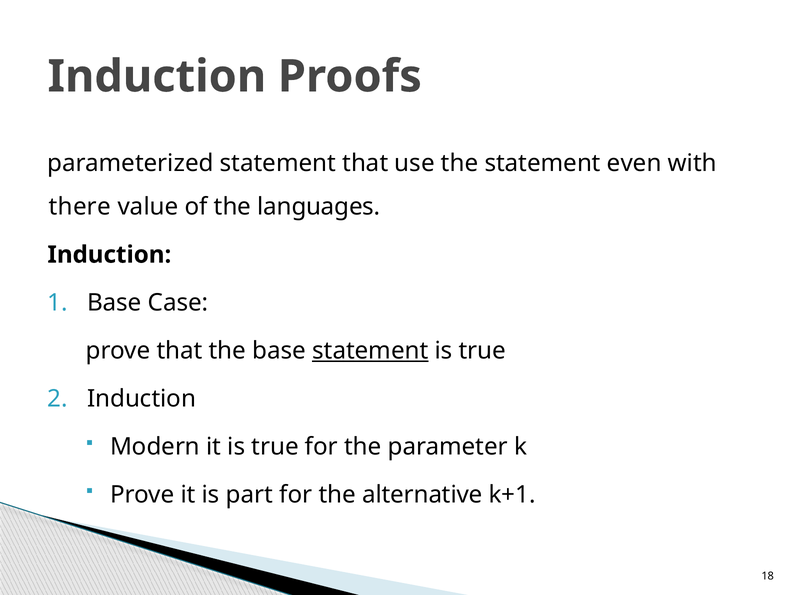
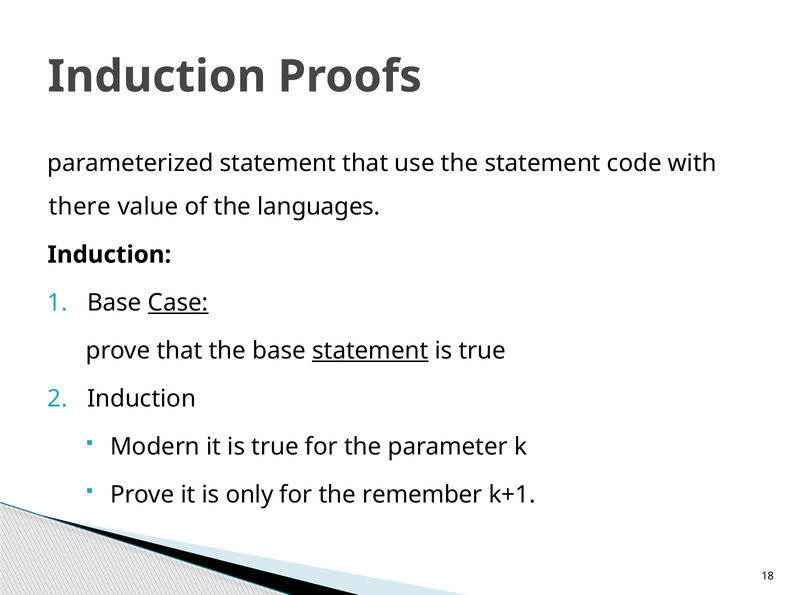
even: even -> code (634, 163)
Case underline: none -> present (178, 303)
part: part -> only (250, 494)
alternative: alternative -> remember (422, 494)
